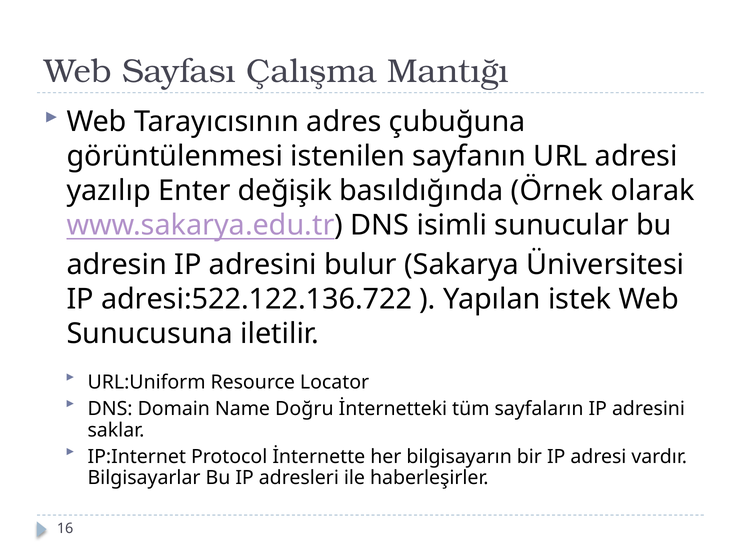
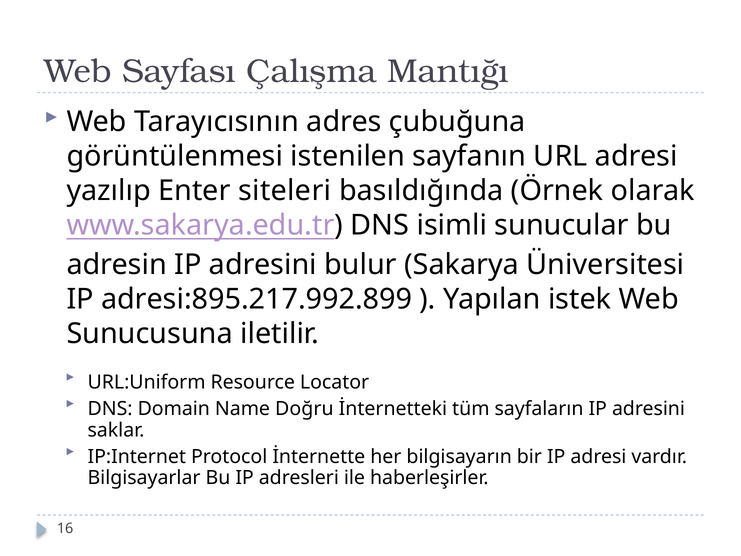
değişik: değişik -> siteleri (285, 191)
adresi:522.122.136.722: adresi:522.122.136.722 -> adresi:895.217.992.899 (257, 299)
